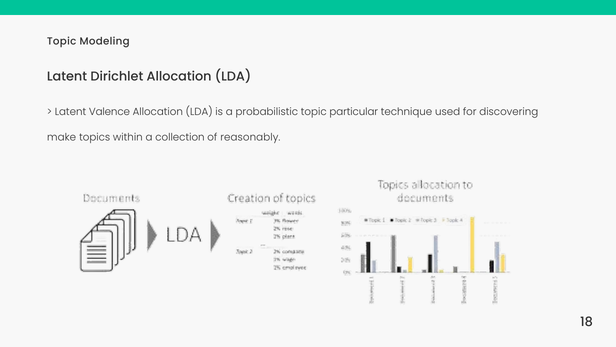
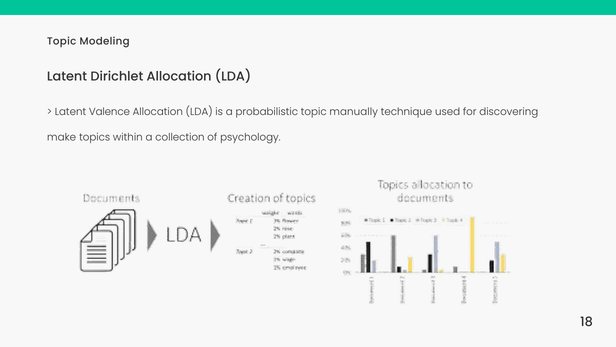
particular: particular -> manually (354, 112)
reasonably: reasonably -> psychology (250, 137)
